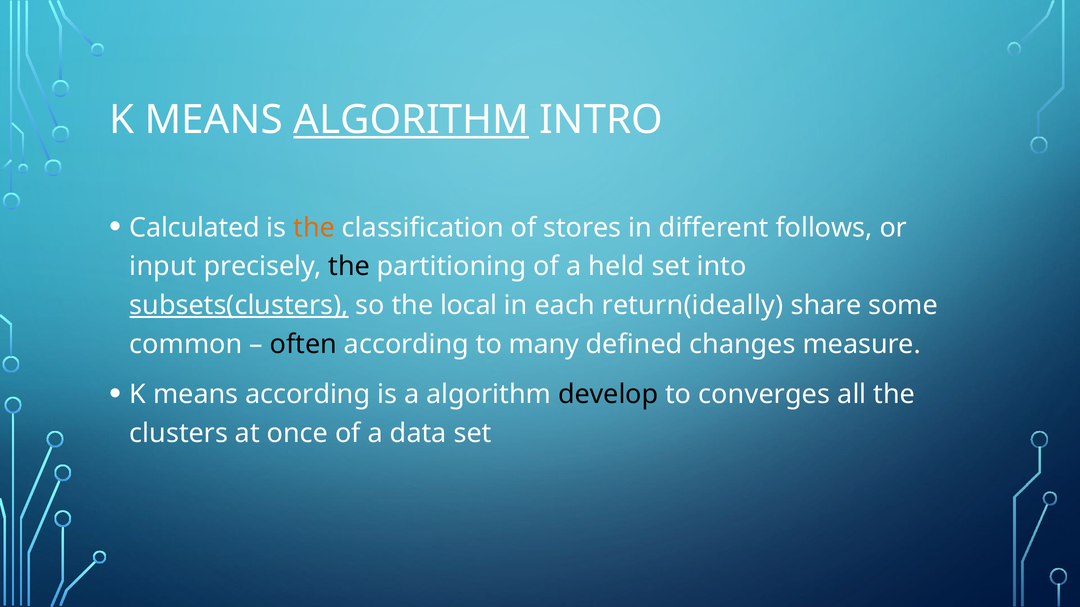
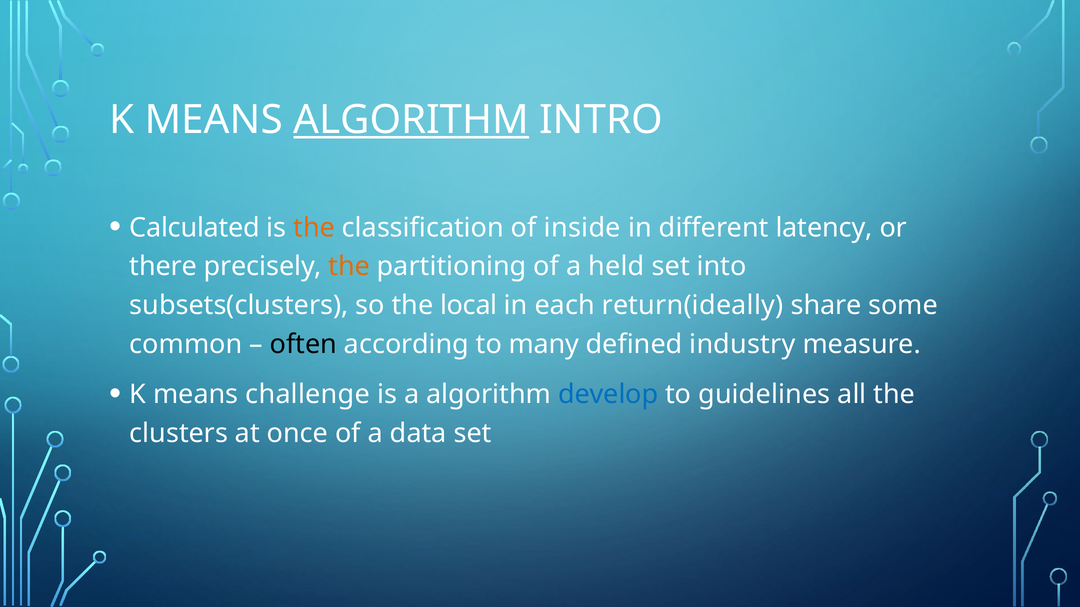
stores: stores -> inside (582, 228)
follows: follows -> latency (824, 228)
input: input -> there (163, 267)
the colour: black -> orange (349, 267)
subsets(clusters underline: present -> none (239, 306)
changes: changes -> industry (742, 345)
means according: according -> challenge (308, 395)
develop colour: black -> blue (608, 395)
converges: converges -> guidelines (764, 395)
